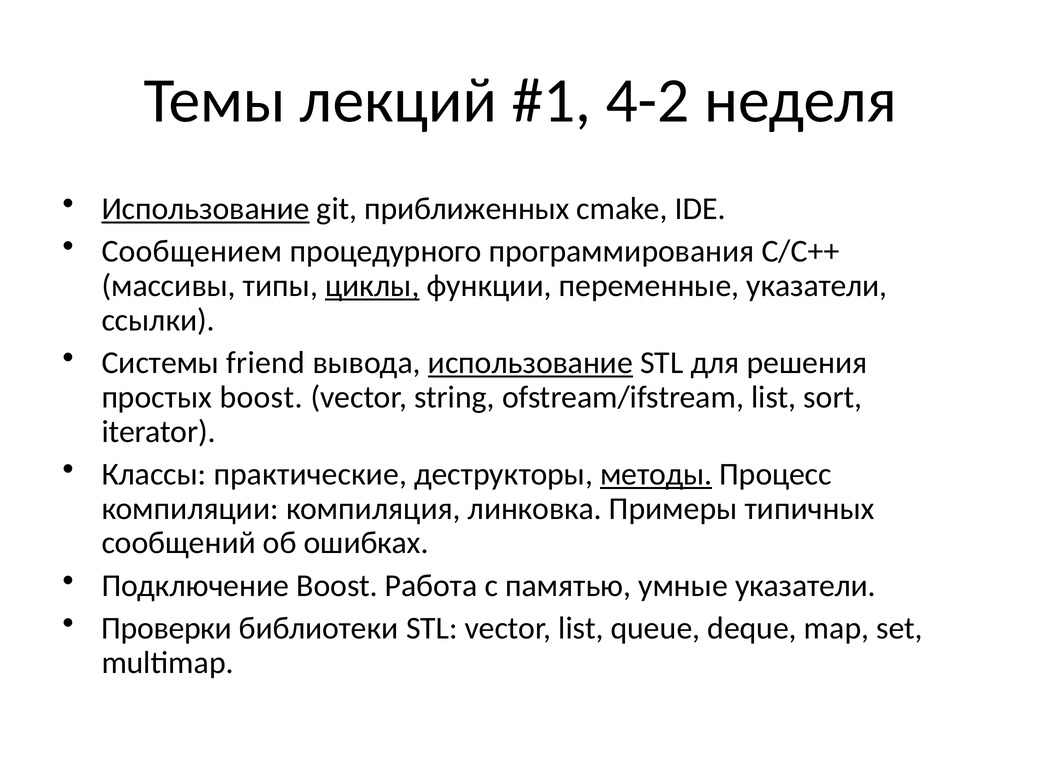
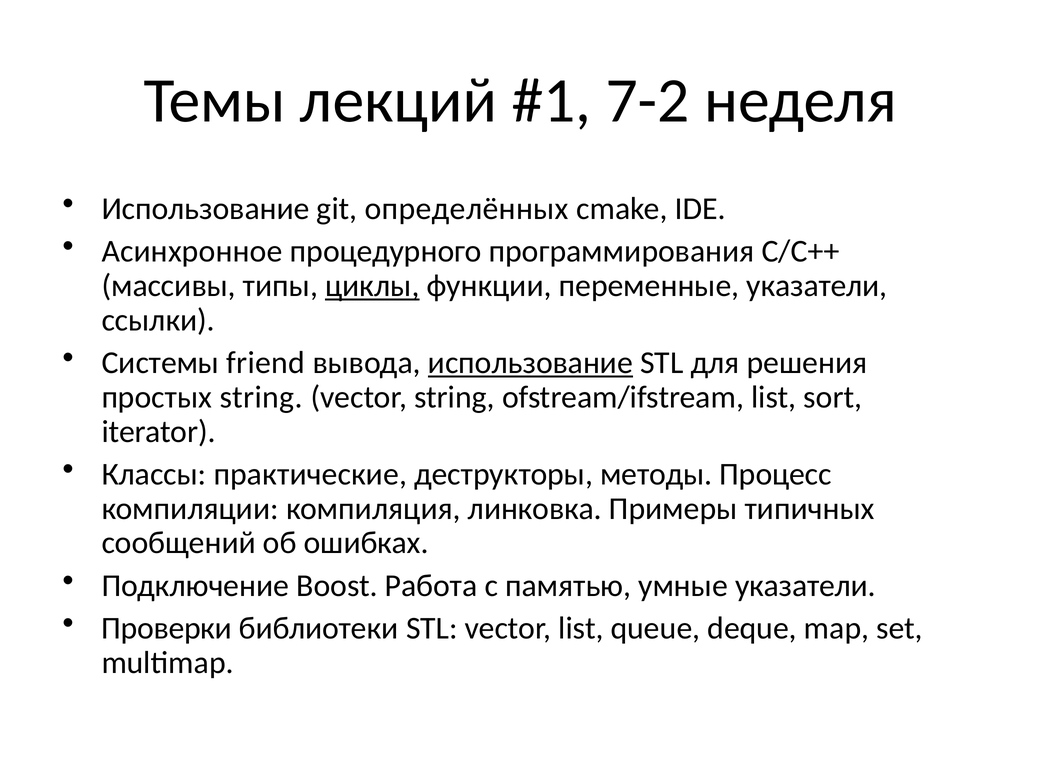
4-2: 4-2 -> 7-2 (648, 101)
Использование underline: present -> none (206, 209)
приближенных: приближенных -> определённых (467, 209)
Сообщением: Сообщением -> Асинхронное (192, 251)
простых boost: boost -> string (261, 397)
методы underline: present -> none (656, 474)
